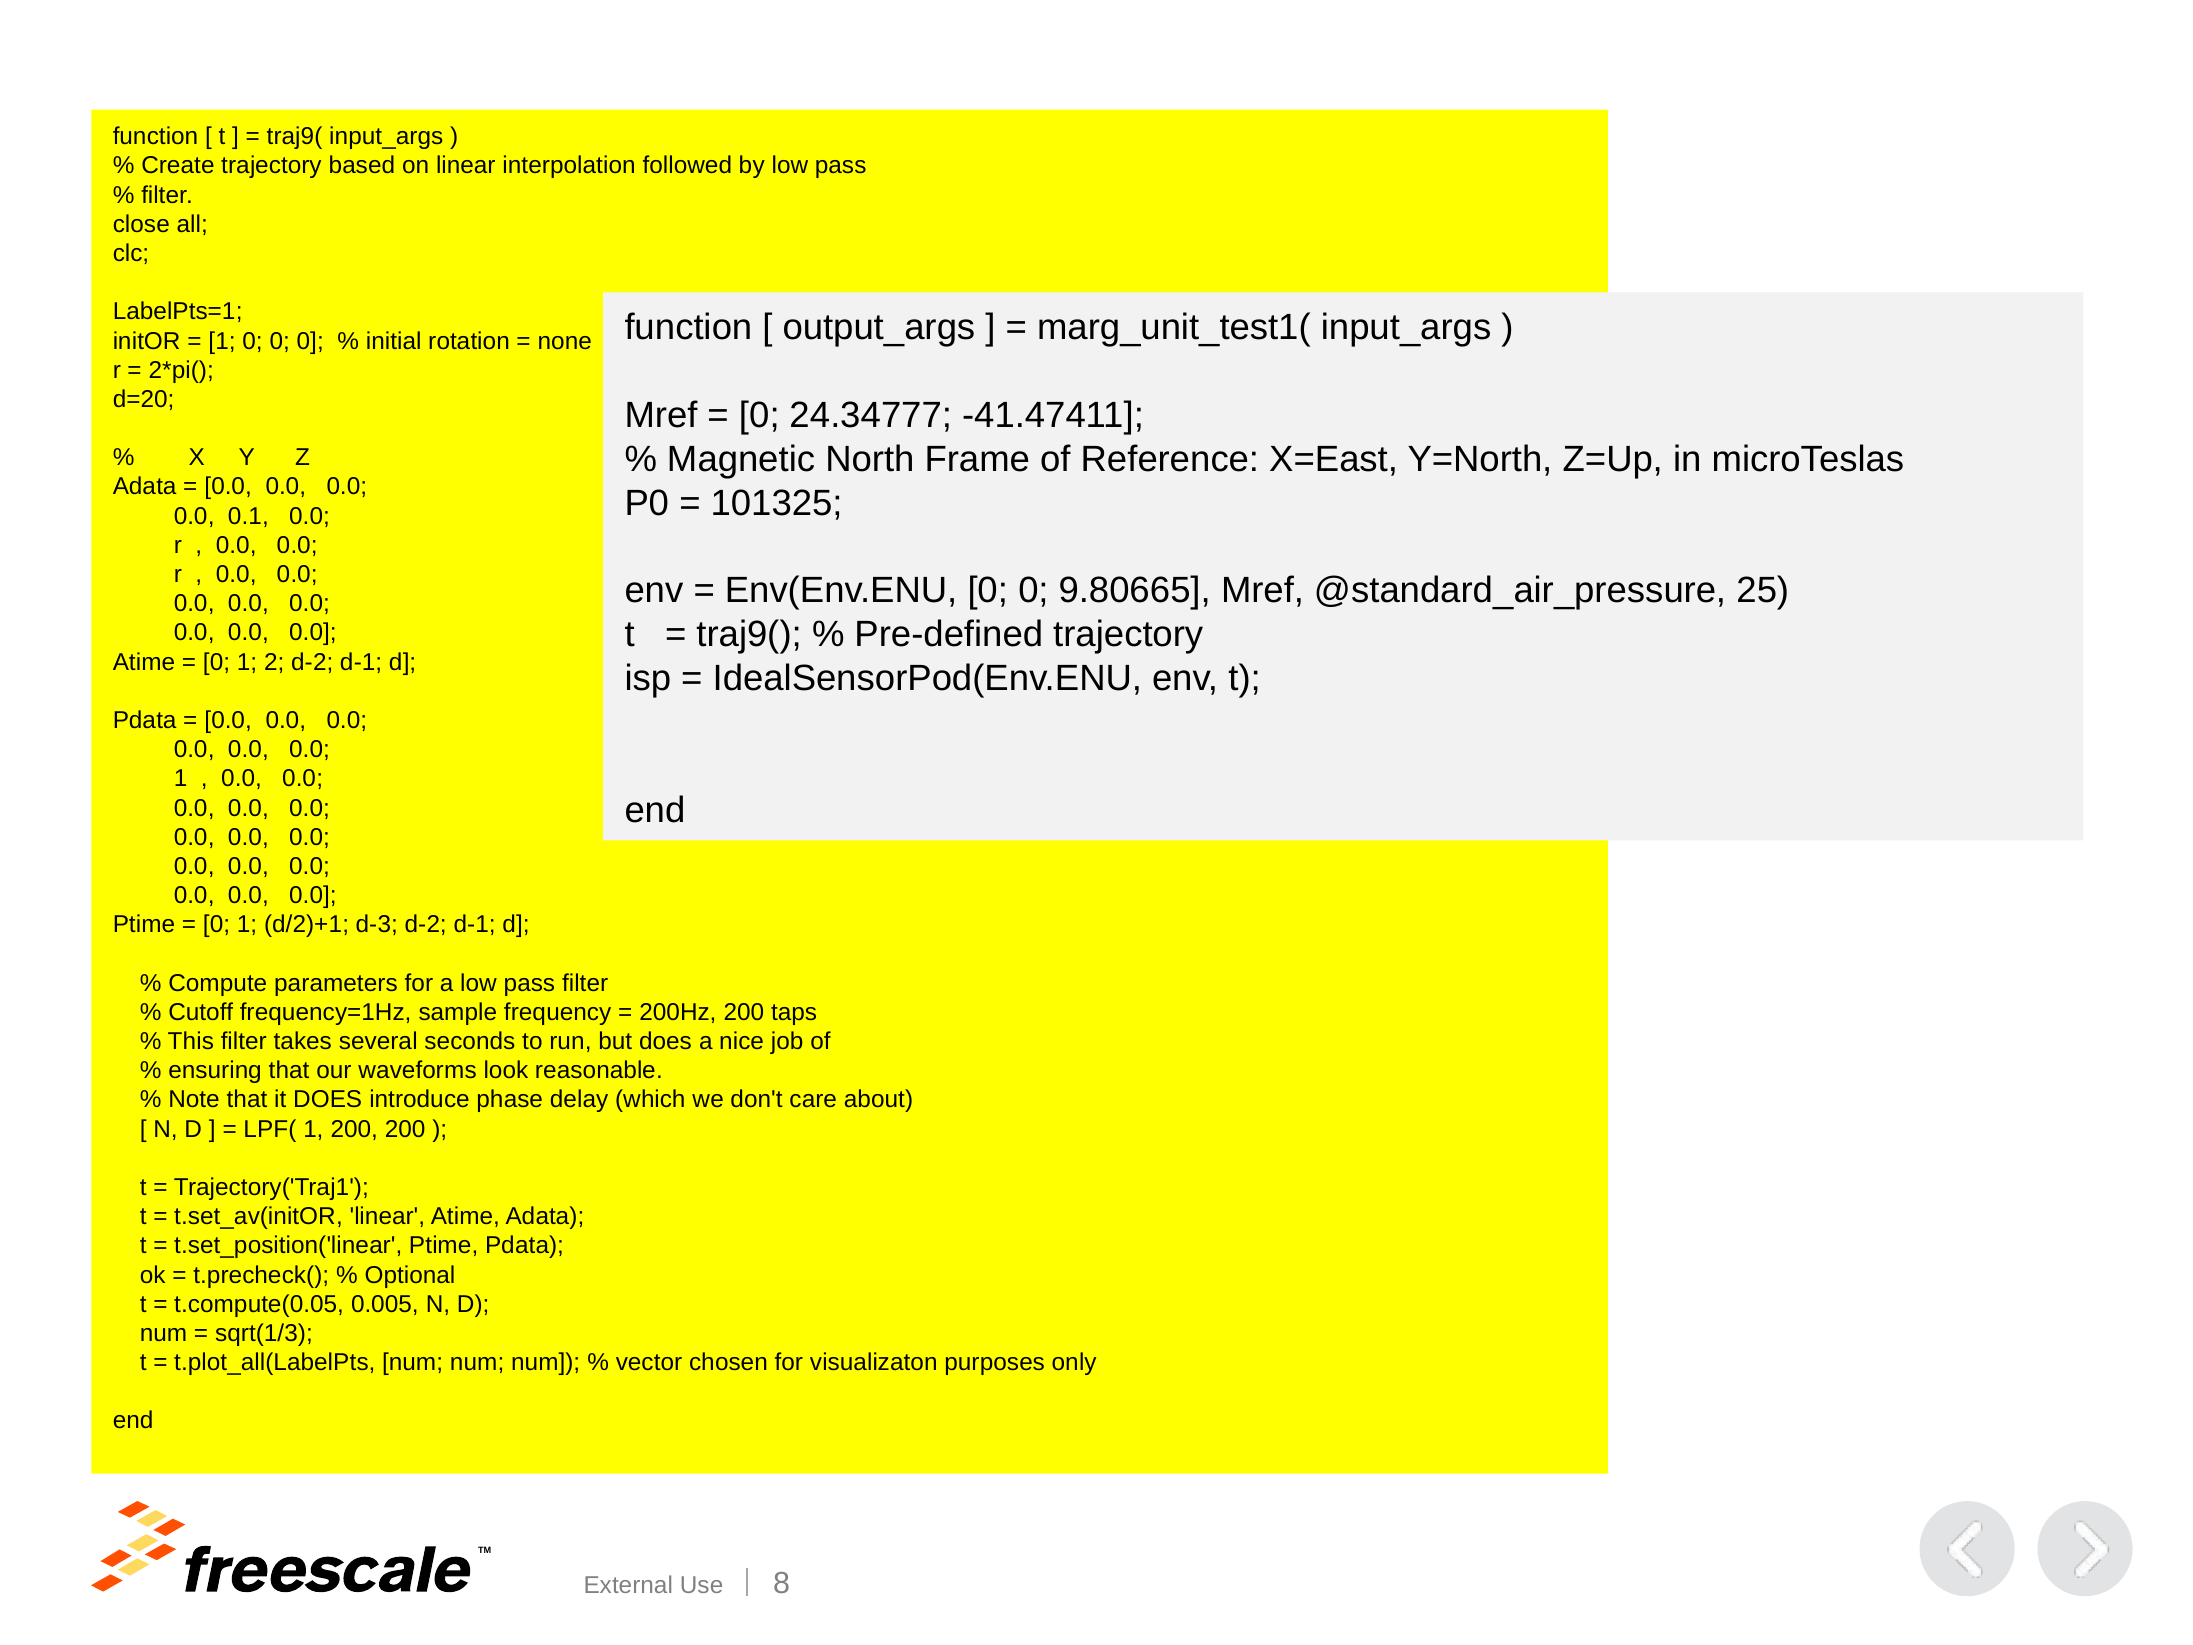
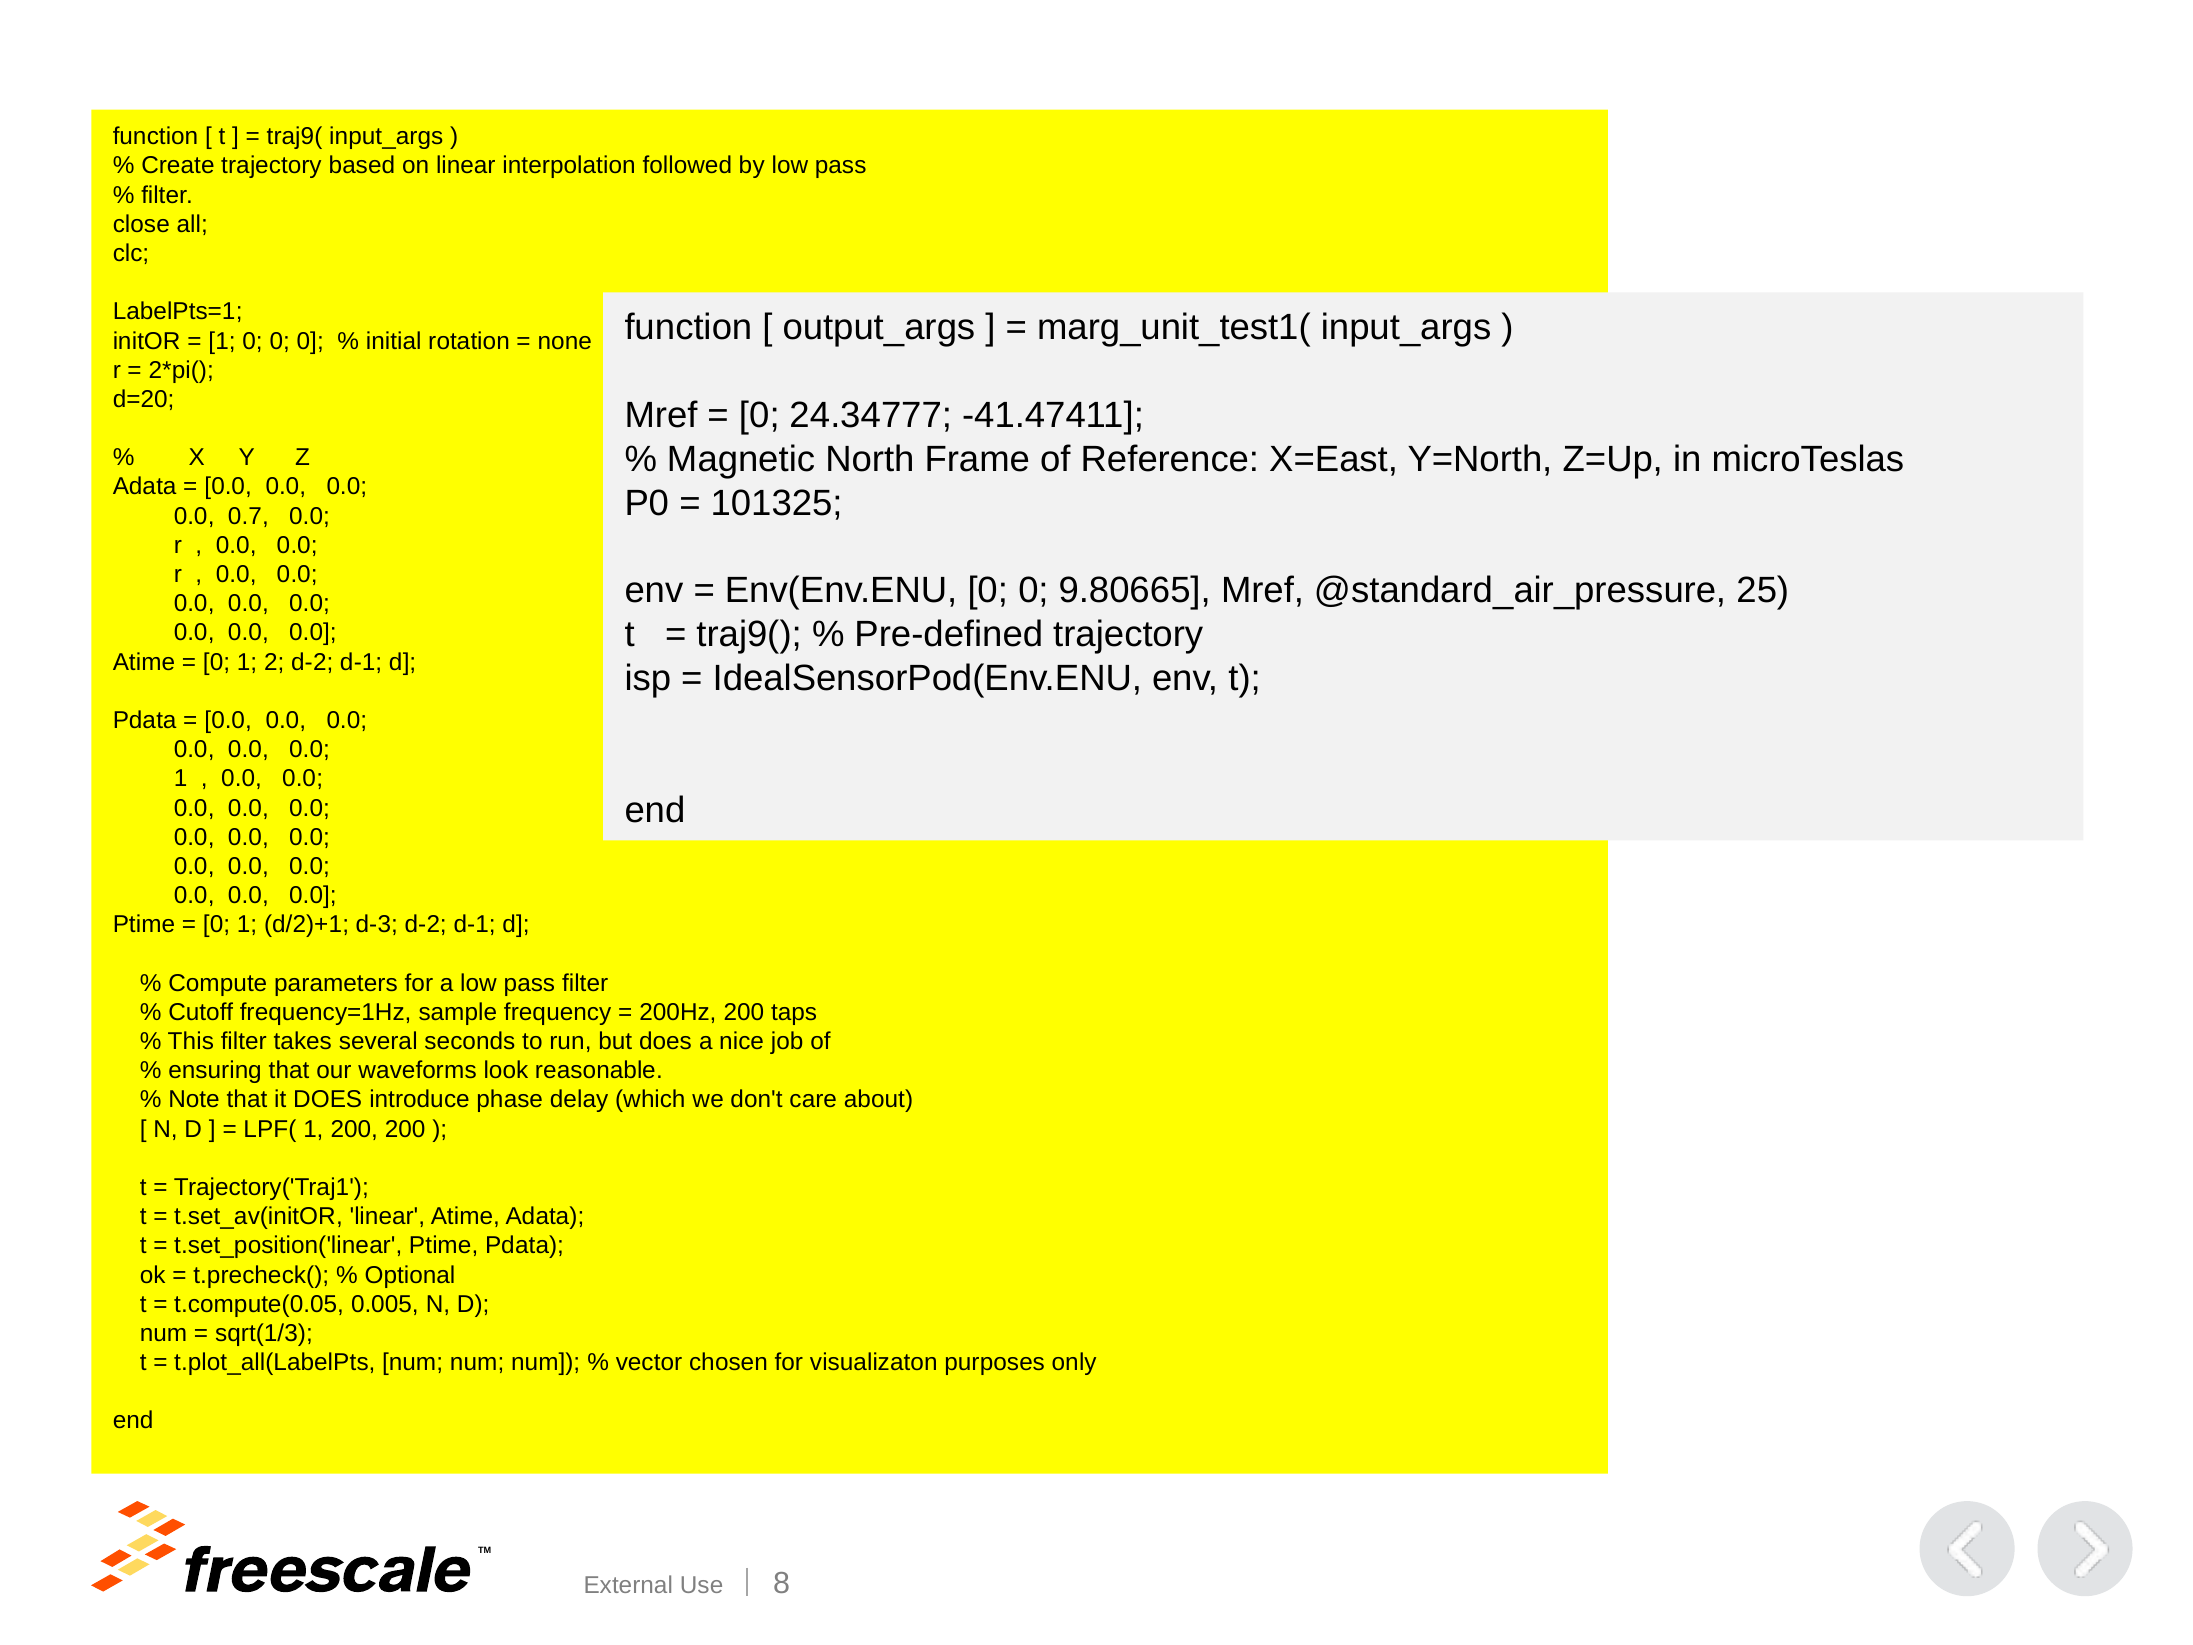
0.1: 0.1 -> 0.7 (248, 516)
